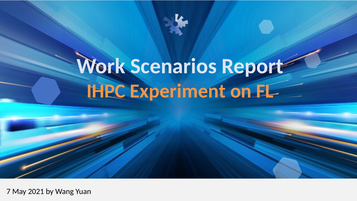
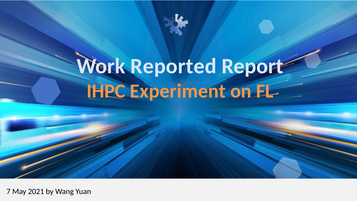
Scenarios: Scenarios -> Reported (173, 66)
